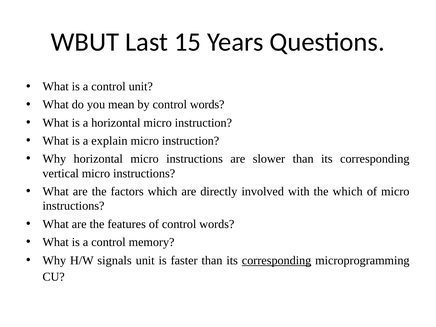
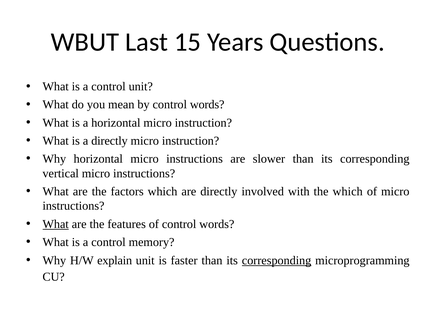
a explain: explain -> directly (109, 141)
What underline: none -> present (56, 224)
signals: signals -> explain (115, 261)
